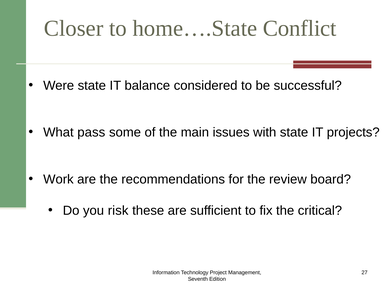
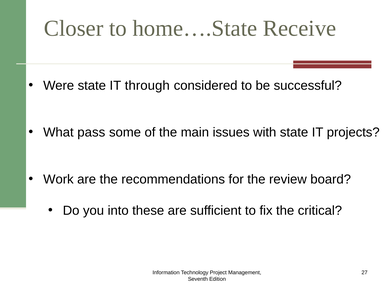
Conflict: Conflict -> Receive (300, 28)
balance: balance -> through (147, 86)
risk: risk -> into (118, 211)
